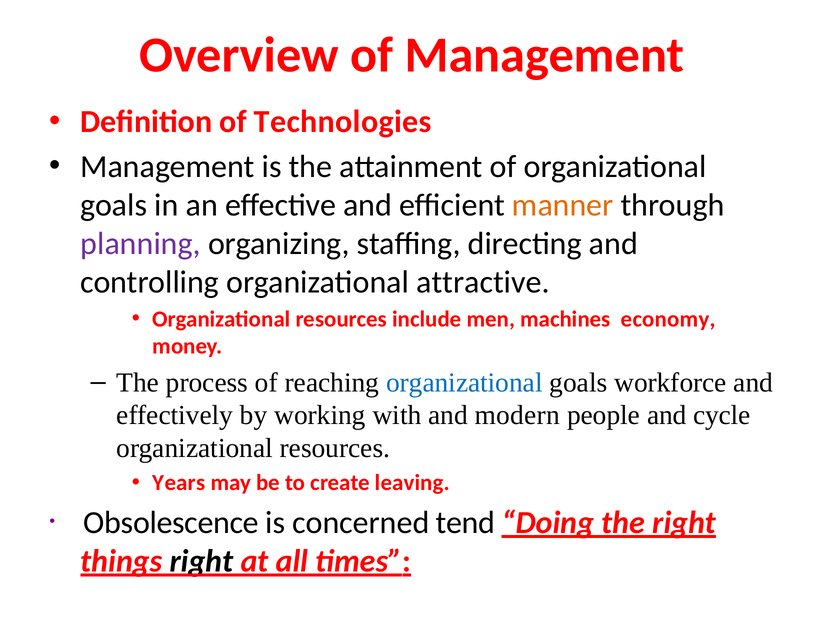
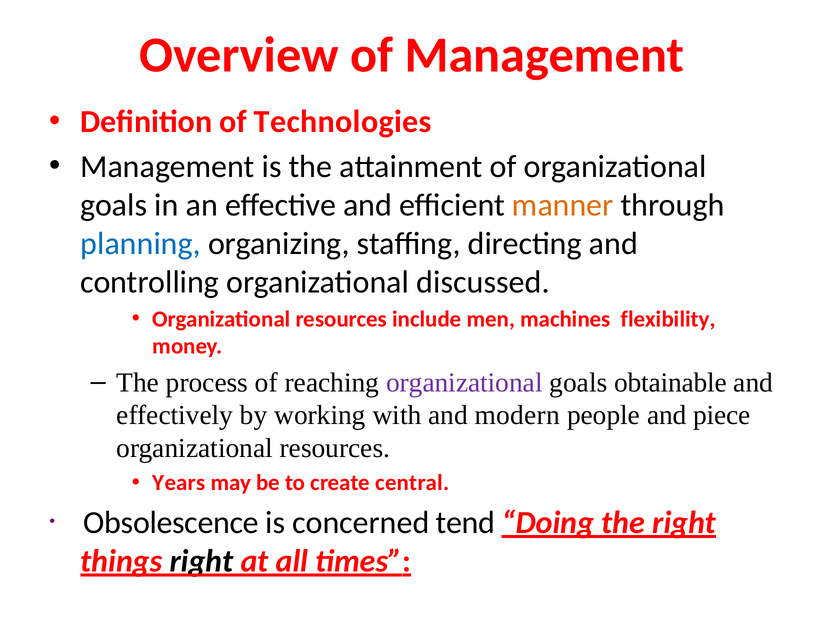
planning colour: purple -> blue (141, 244)
attractive: attractive -> discussed (483, 282)
economy: economy -> flexibility (668, 319)
organizational colour: blue -> purple (464, 382)
workforce: workforce -> obtainable (671, 382)
cycle: cycle -> piece (722, 415)
leaving: leaving -> central (412, 483)
